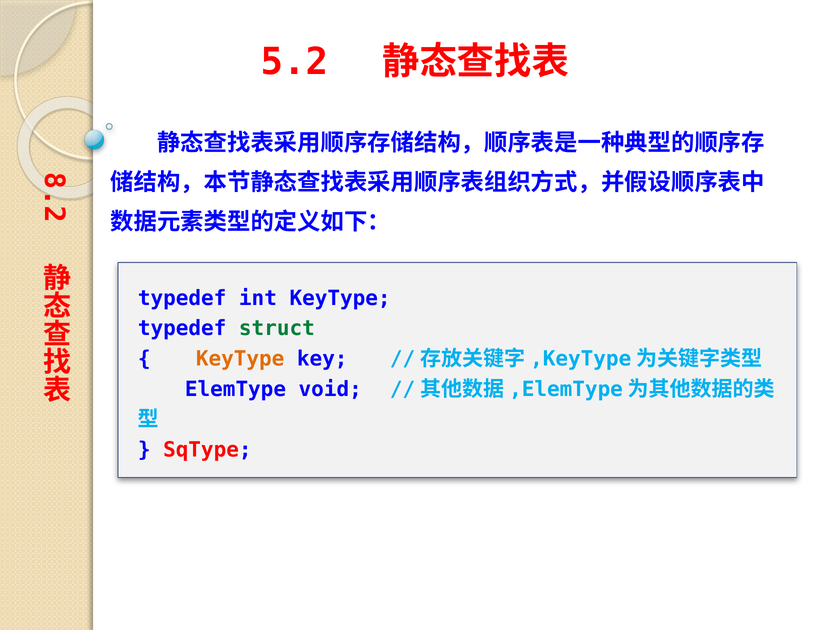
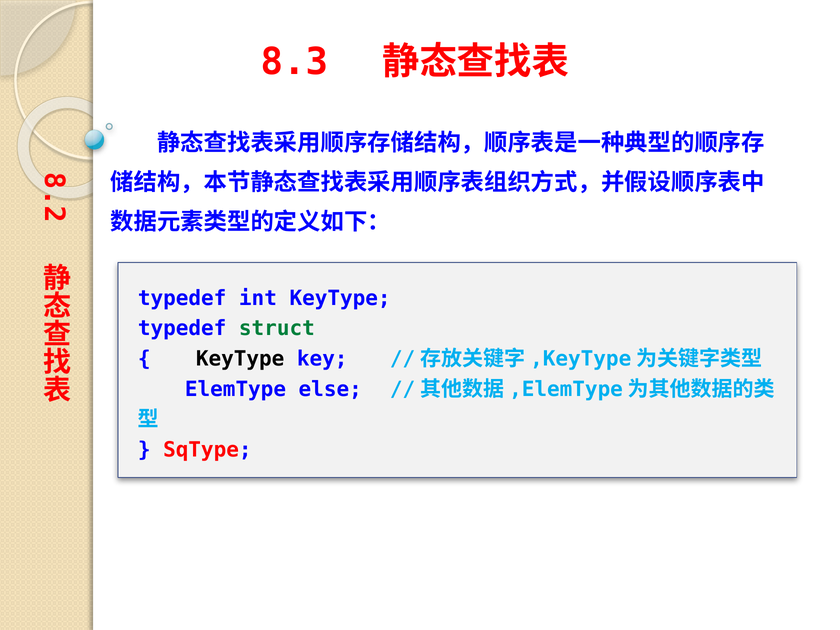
5.2: 5.2 -> 8.3 (295, 62)
KeyType colour: orange -> black (240, 359)
void: void -> else (330, 389)
